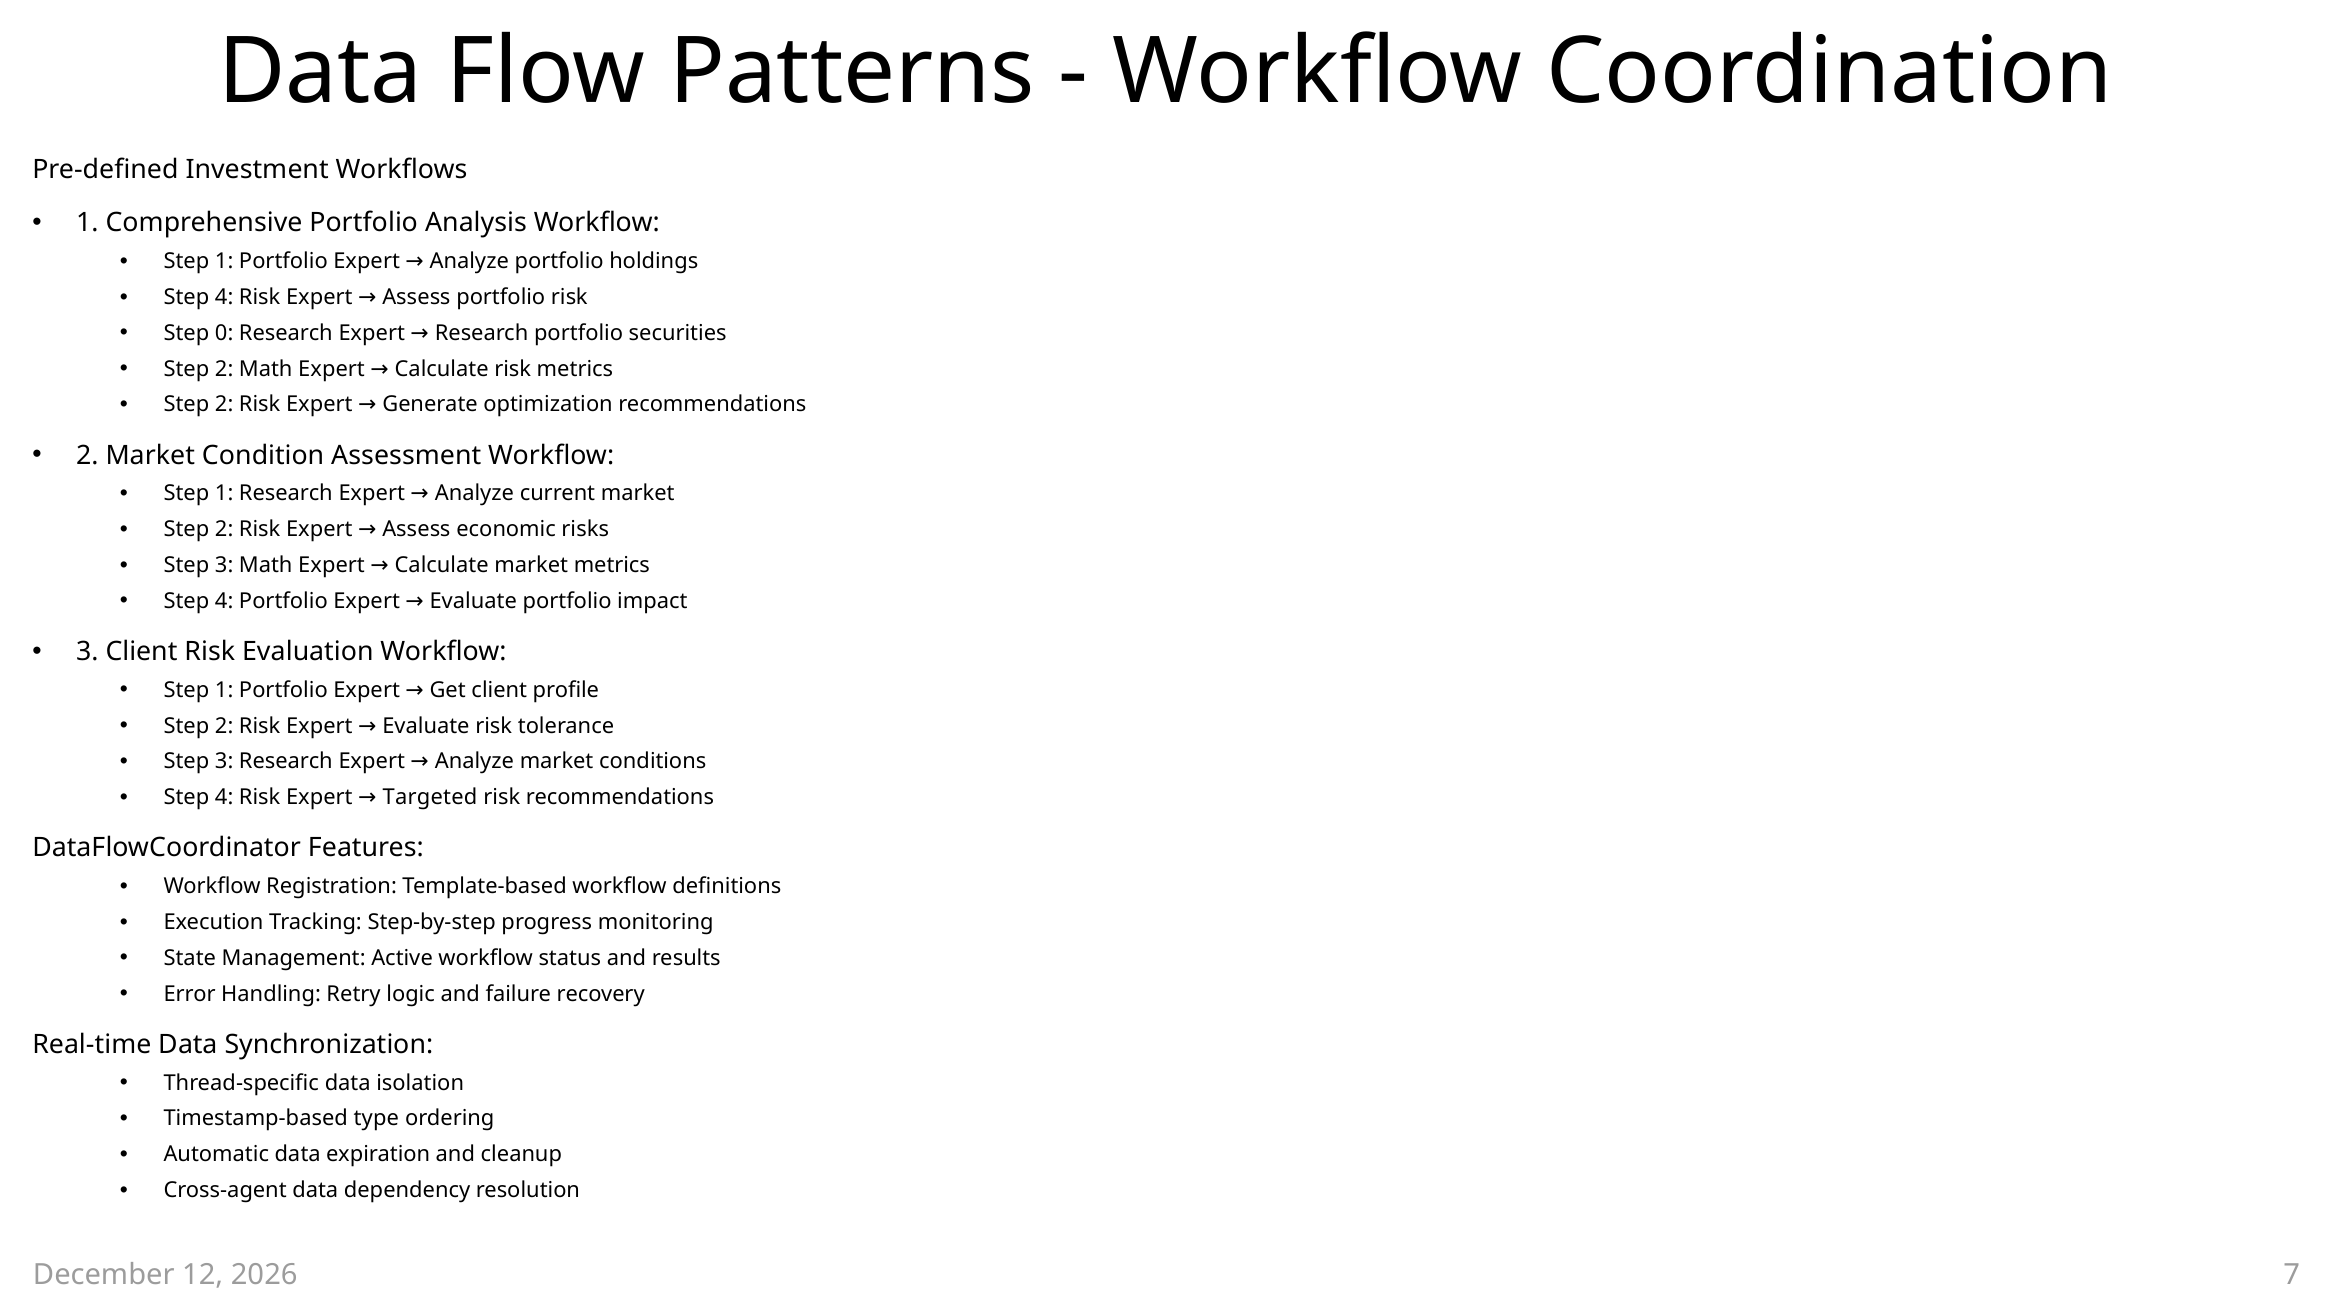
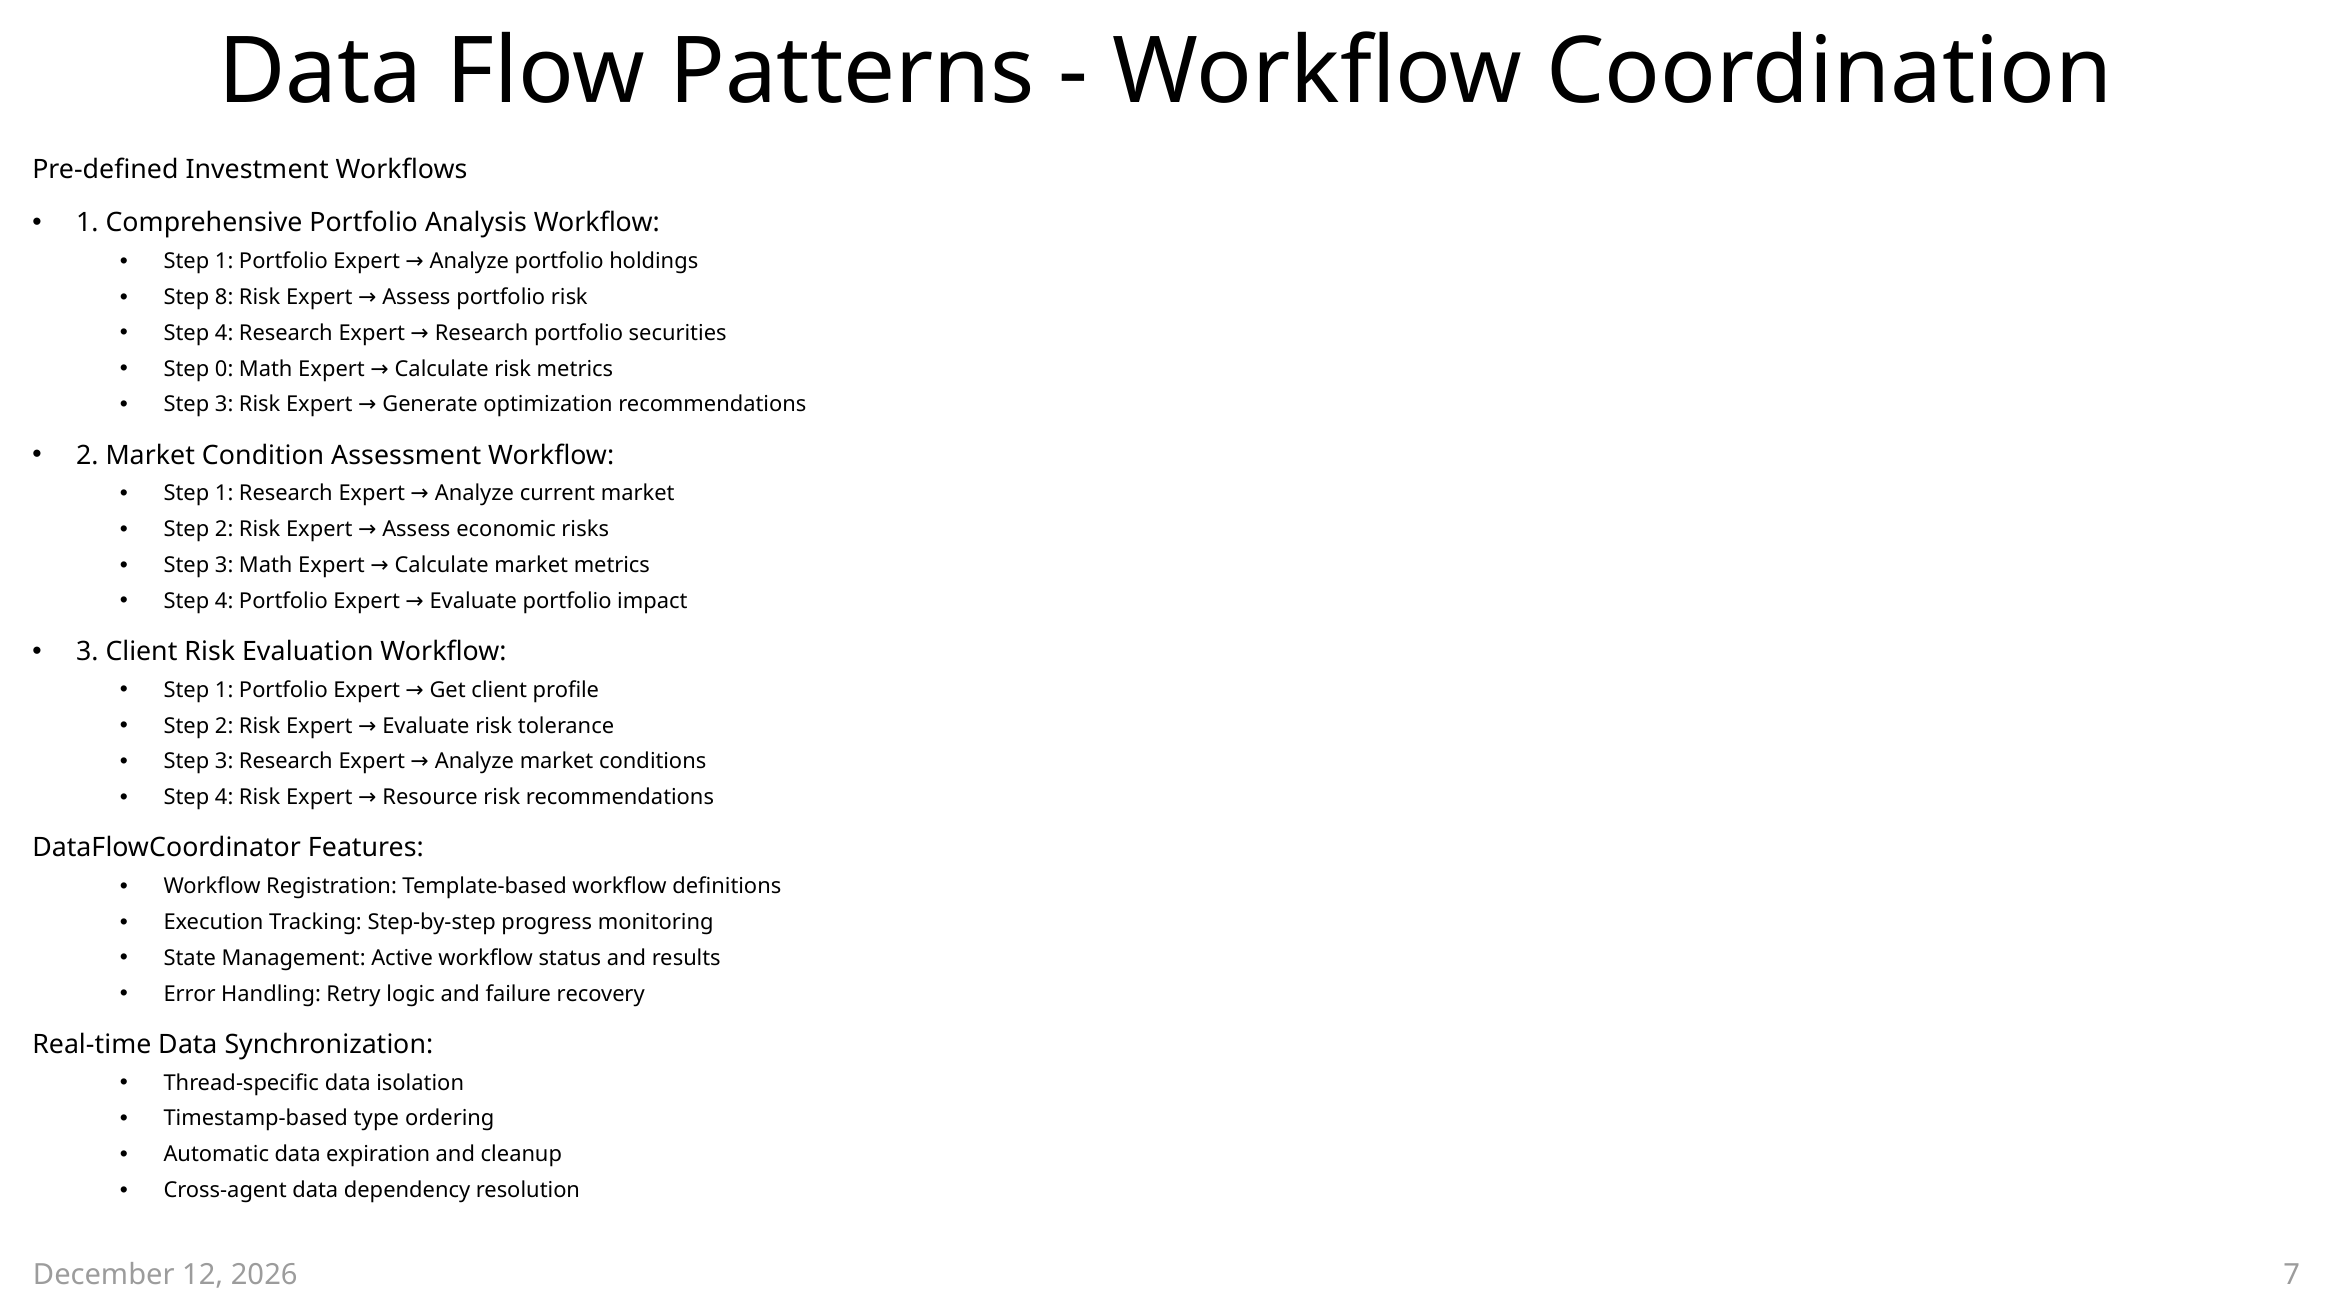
4: 4 -> 8 (224, 297)
0: 0 -> 4 (224, 333)
2: 2 -> 0 (224, 369)
2: 2 -> 3 (224, 405)
Targeted: Targeted -> Resource (430, 798)
